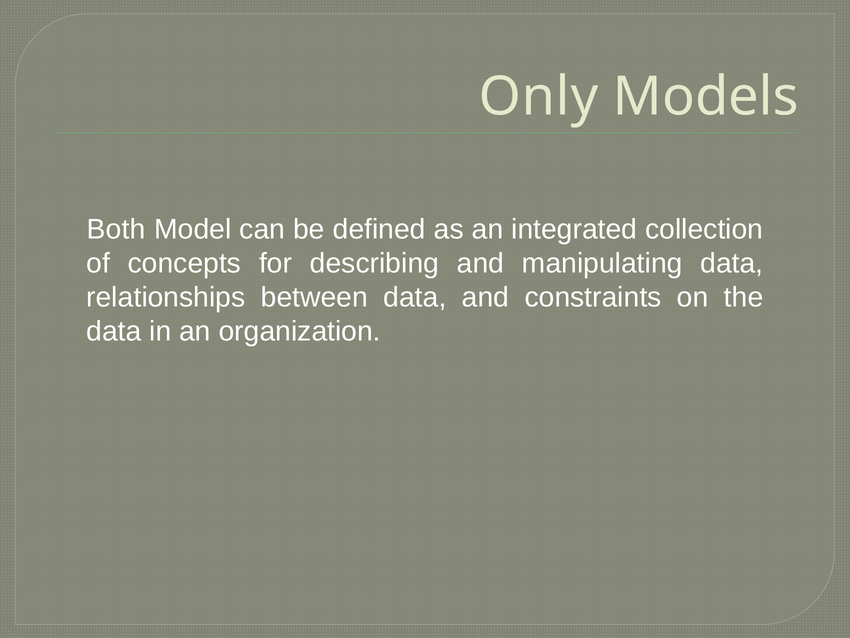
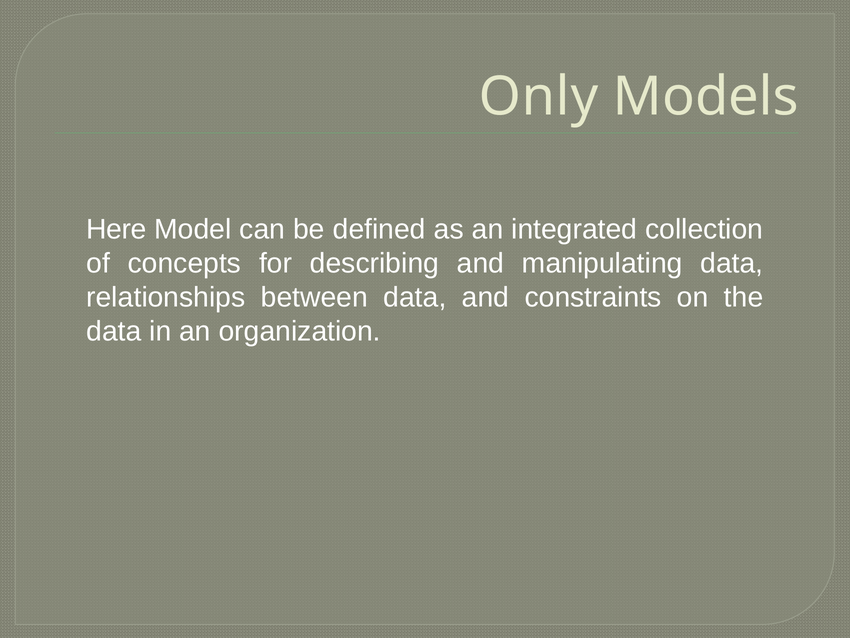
Both: Both -> Here (116, 229)
